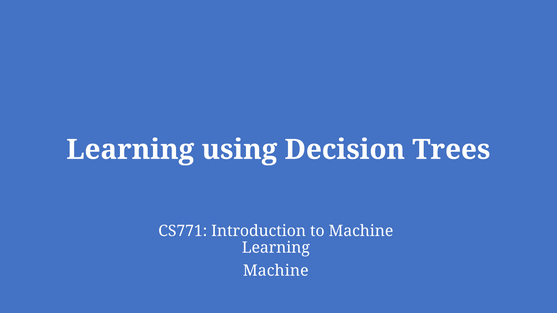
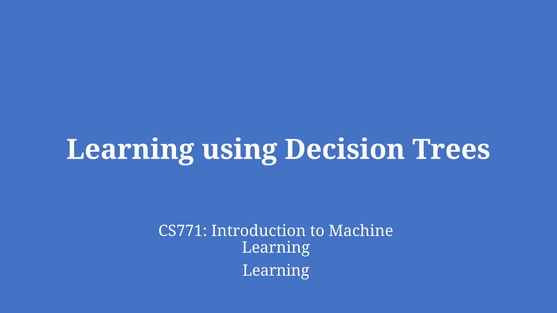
Machine: Machine -> Learning (276, 271)
